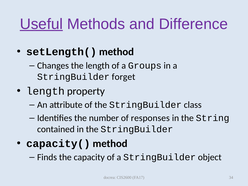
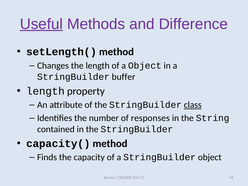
a Groups: Groups -> Object (145, 66)
forget: forget -> buffer (124, 77)
class underline: none -> present (193, 105)
